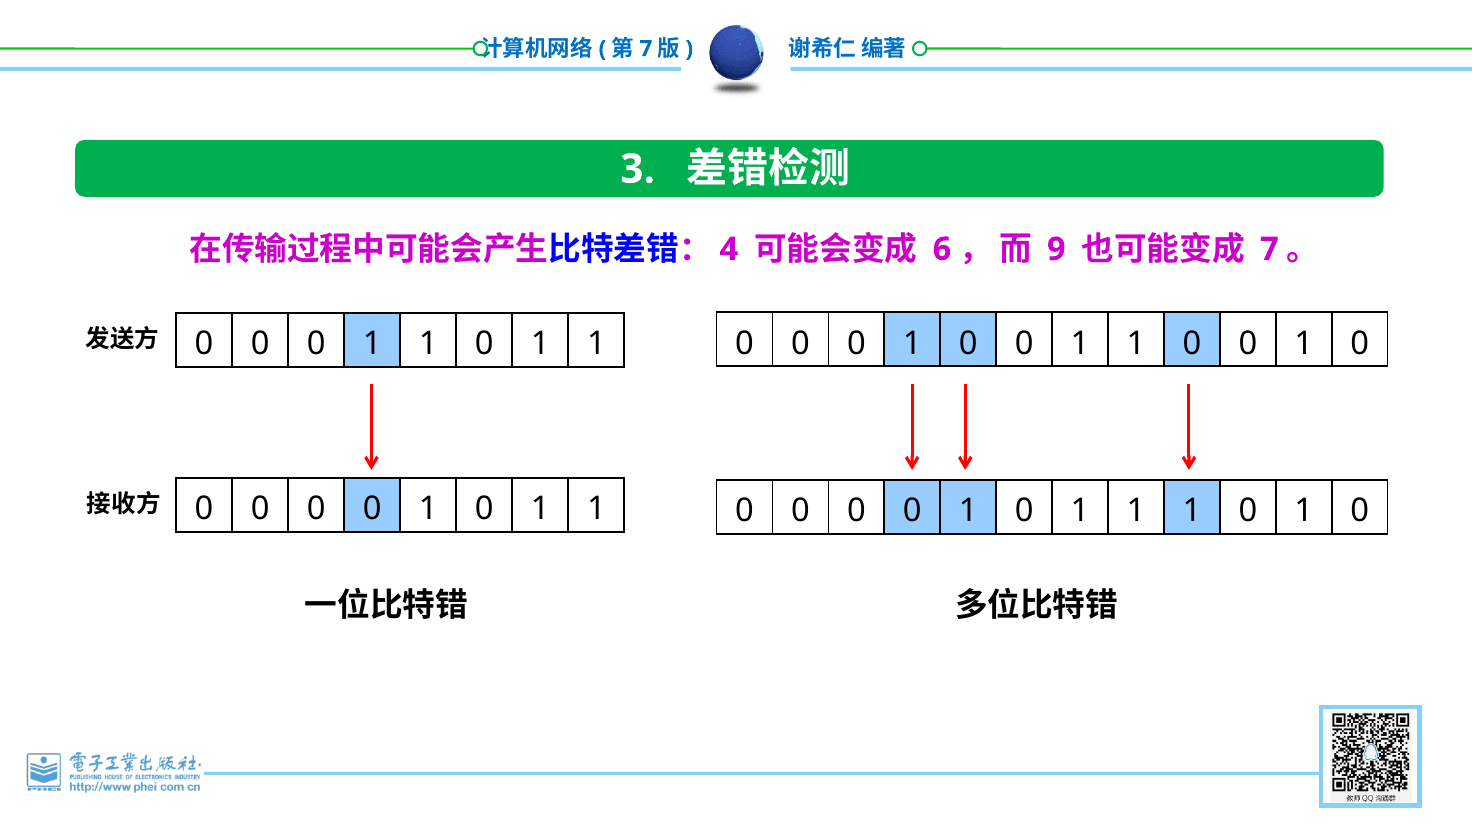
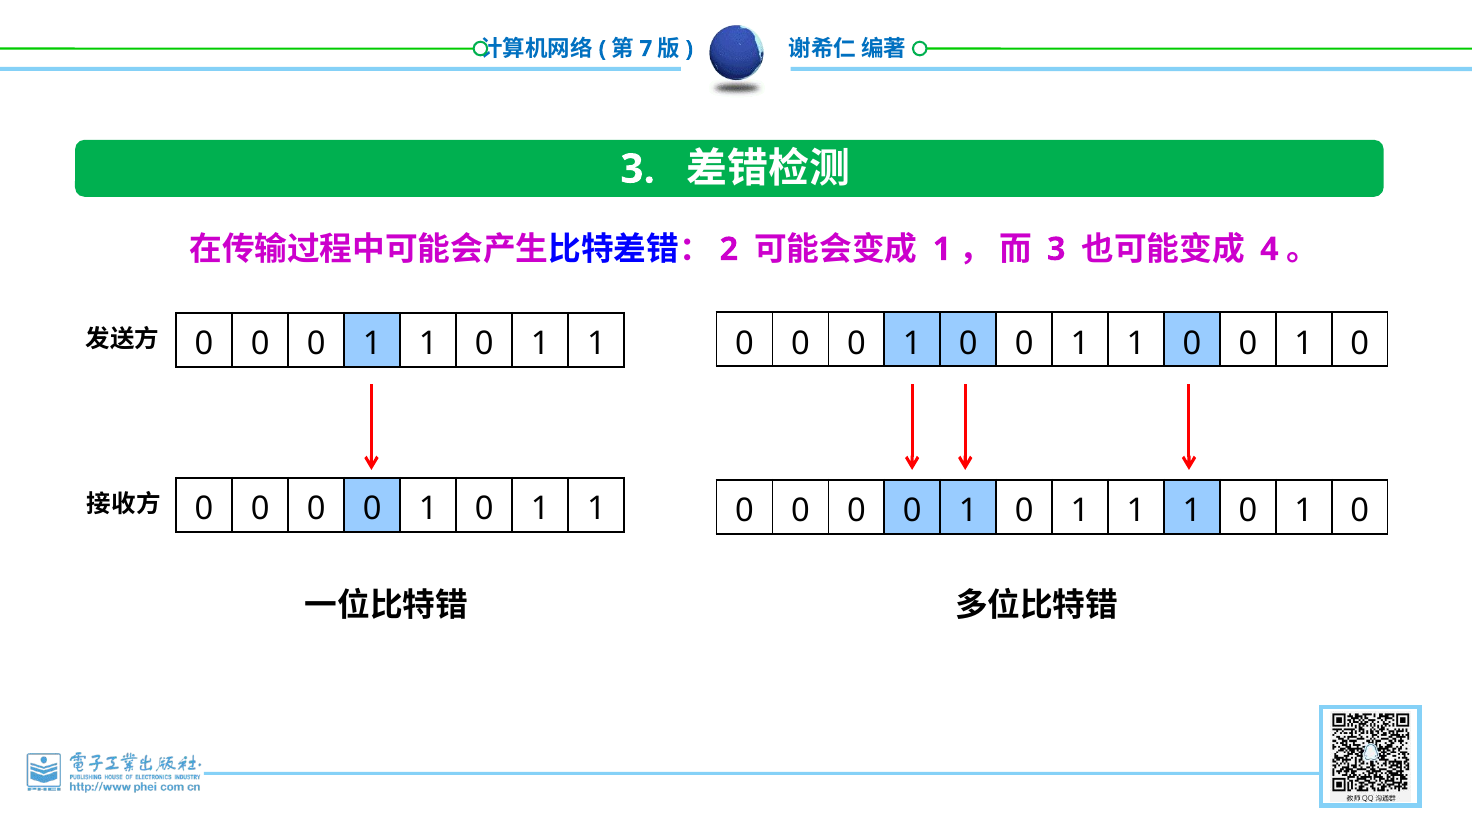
4: 4 -> 2 (729, 249)
6: 6 -> 1 (942, 249)
9: 9 -> 3 (1056, 249)
7: 7 -> 4 (1269, 249)
